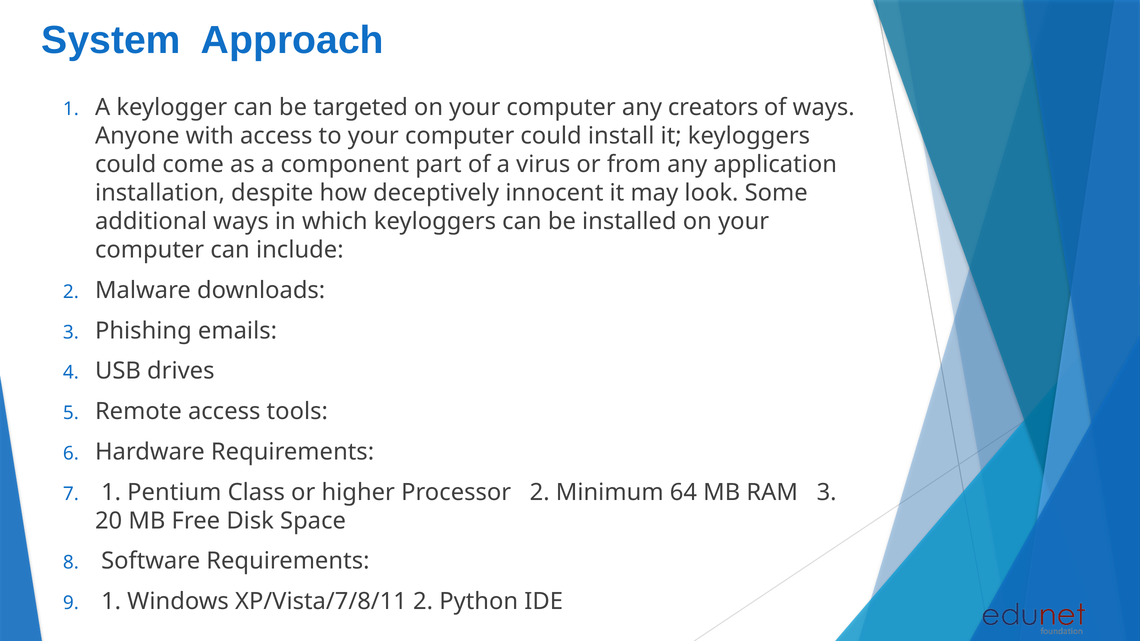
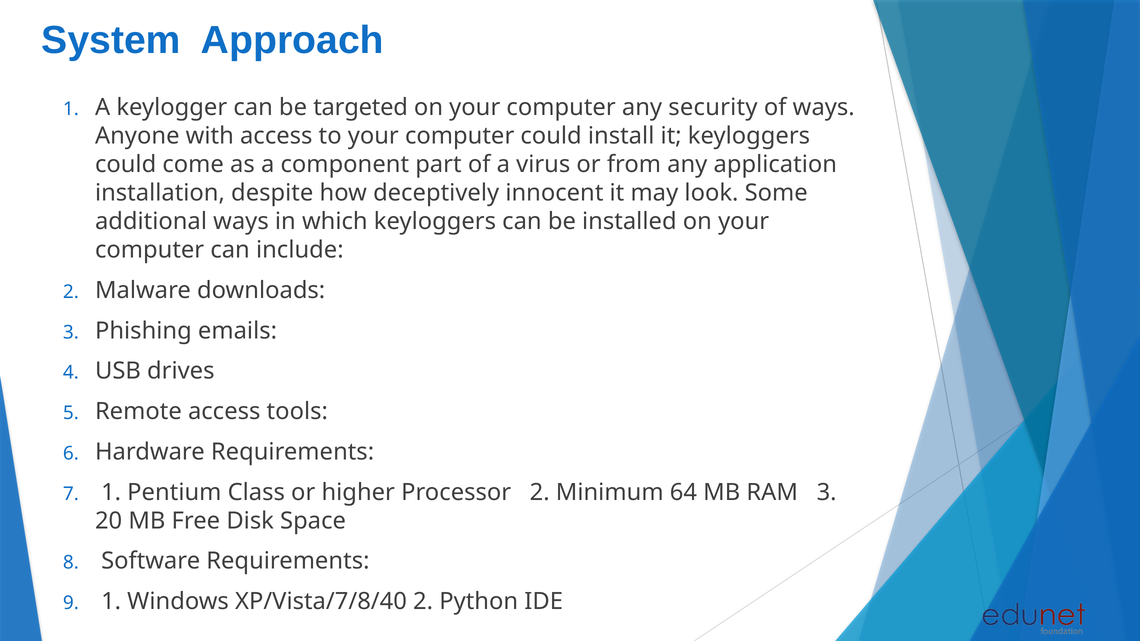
creators: creators -> security (713, 108)
XP/Vista/7/8/11: XP/Vista/7/8/11 -> XP/Vista/7/8/40 (321, 602)
